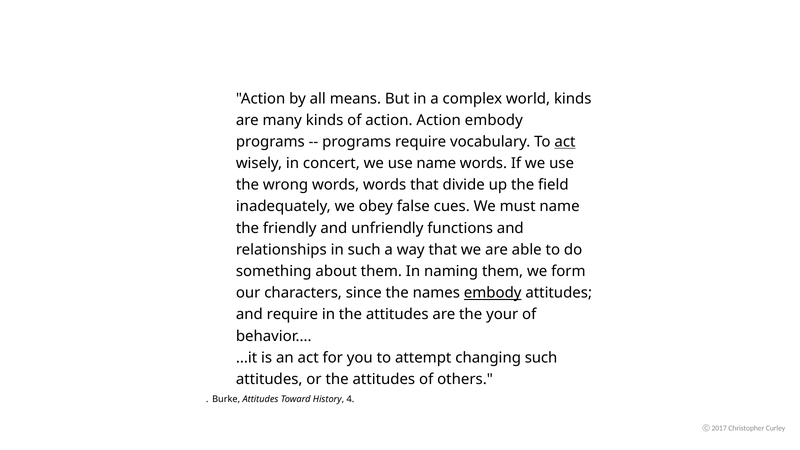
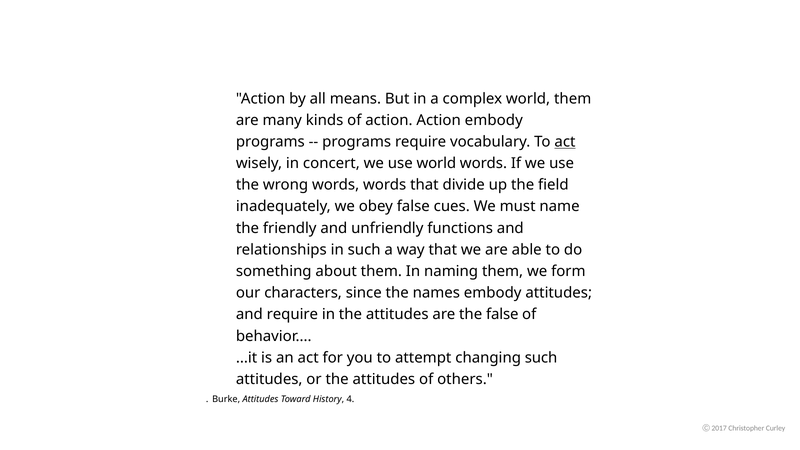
world kinds: kinds -> them (573, 99)
use name: name -> world (436, 163)
embody underline: present -> none (493, 293)
the your: your -> false (502, 314)
